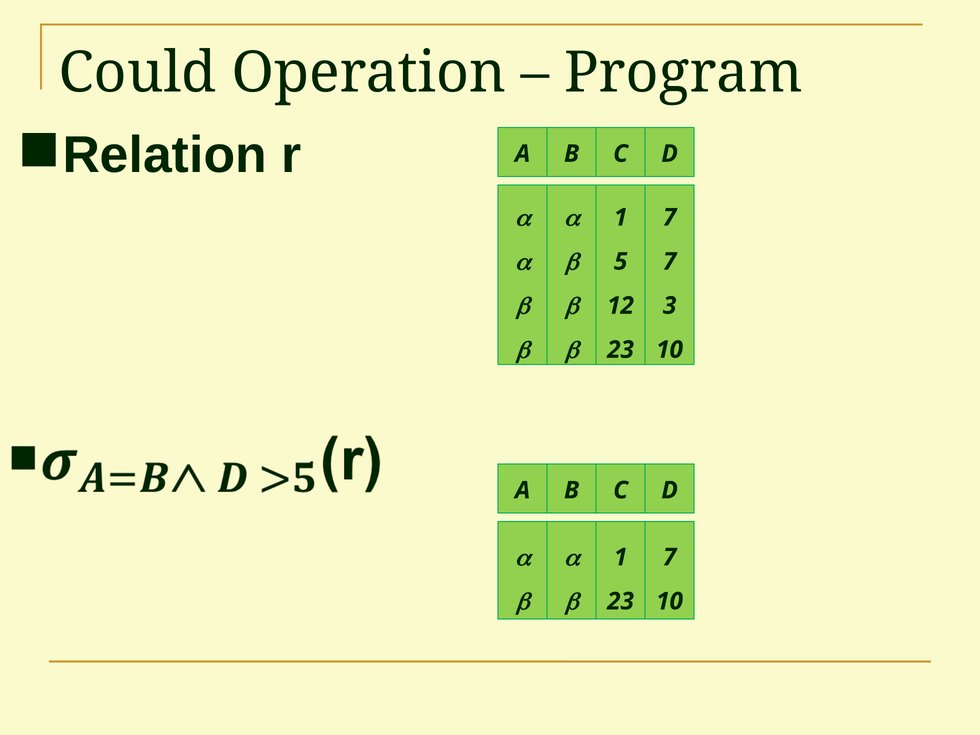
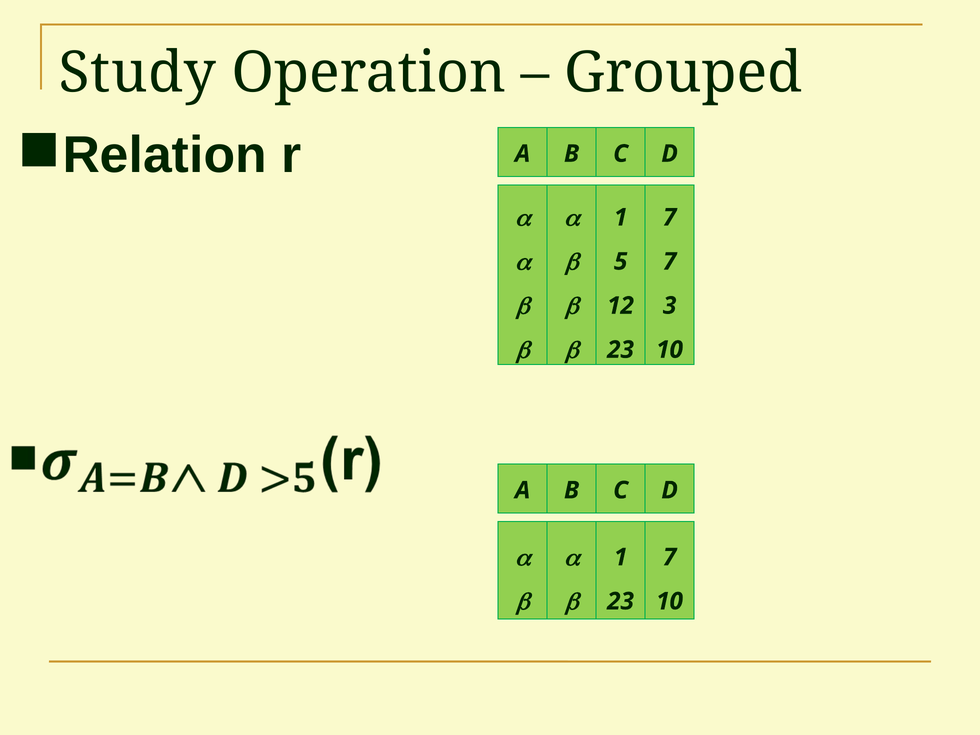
Could: Could -> Study (137, 73)
Program: Program -> Grouped (683, 73)
